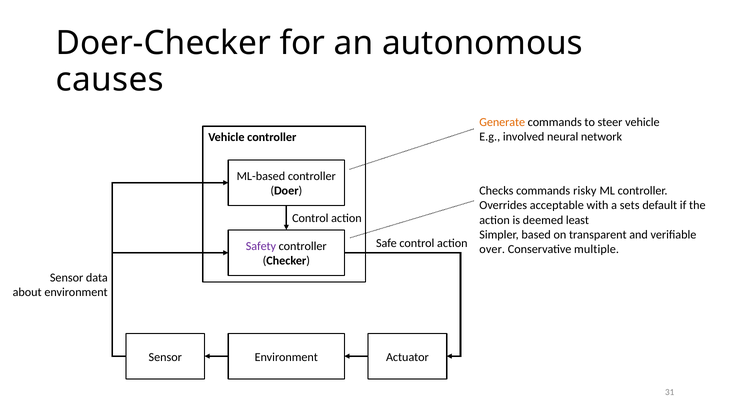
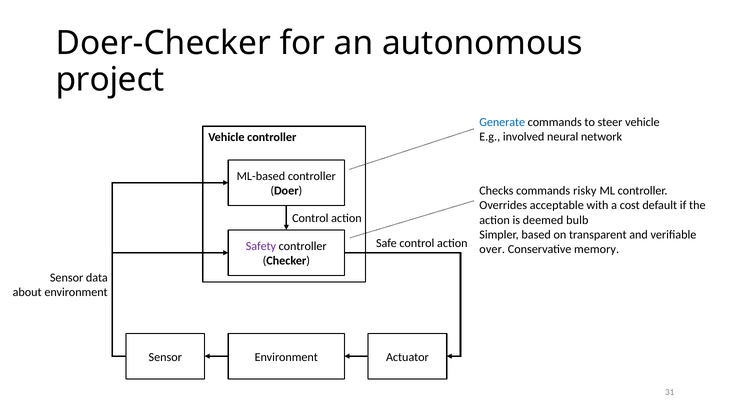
causes: causes -> project (110, 79)
Generate colour: orange -> blue (502, 122)
sets: sets -> cost (630, 205)
least: least -> bulb (577, 220)
multiple: multiple -> memory (597, 249)
